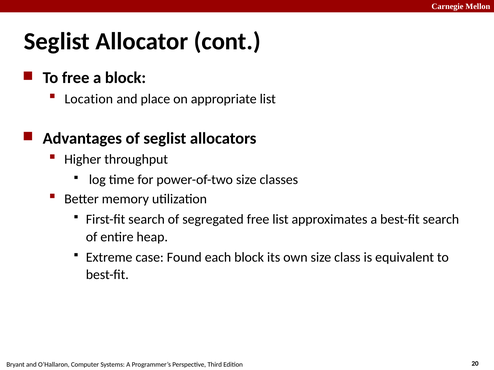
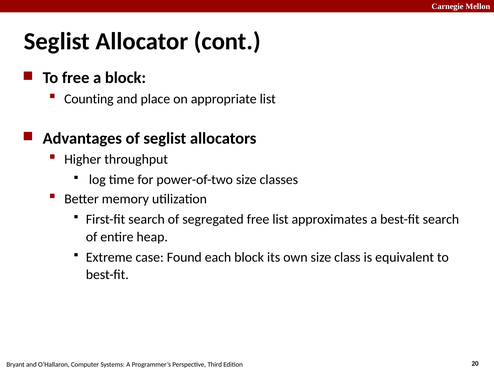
Location: Location -> Counting (89, 99)
